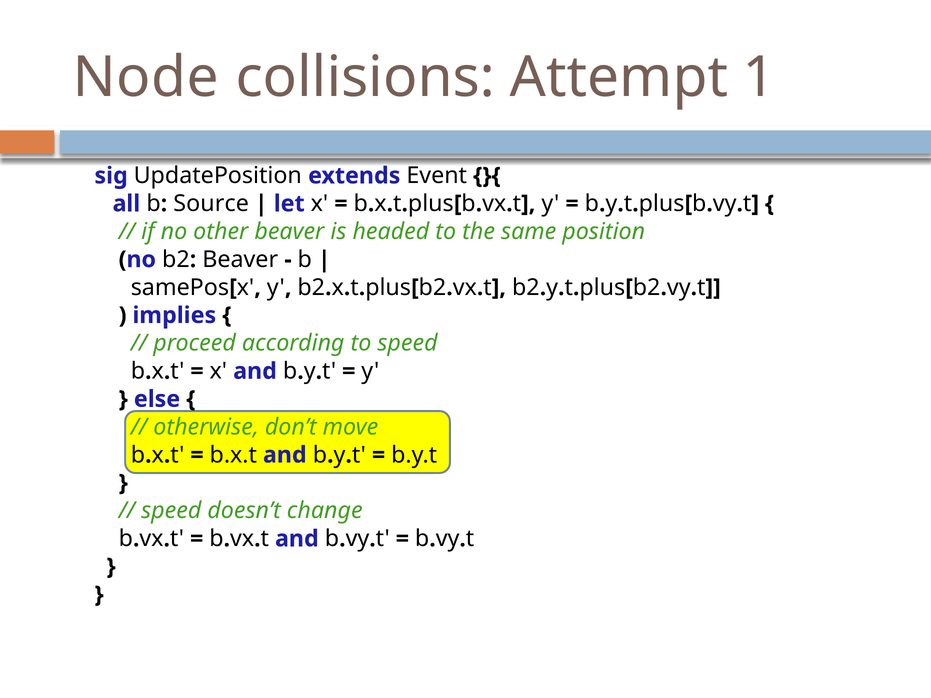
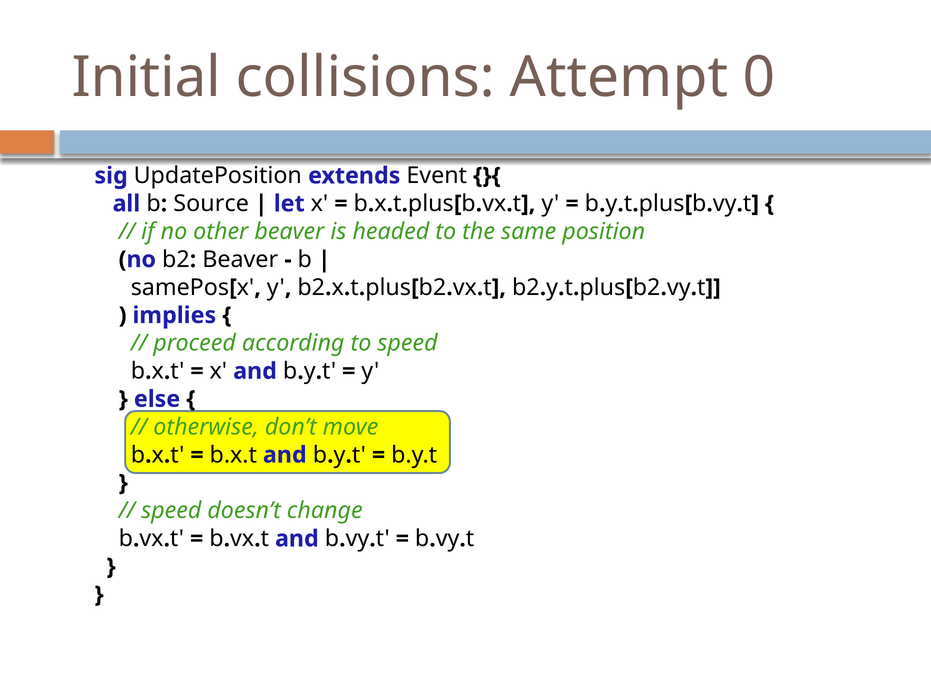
Node: Node -> Initial (146, 78)
1: 1 -> 0 (759, 78)
